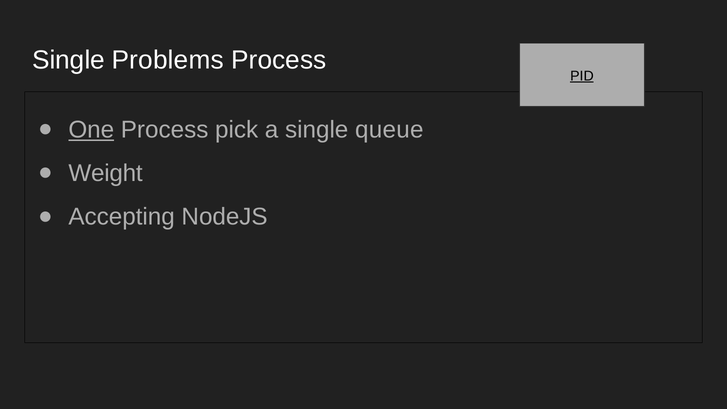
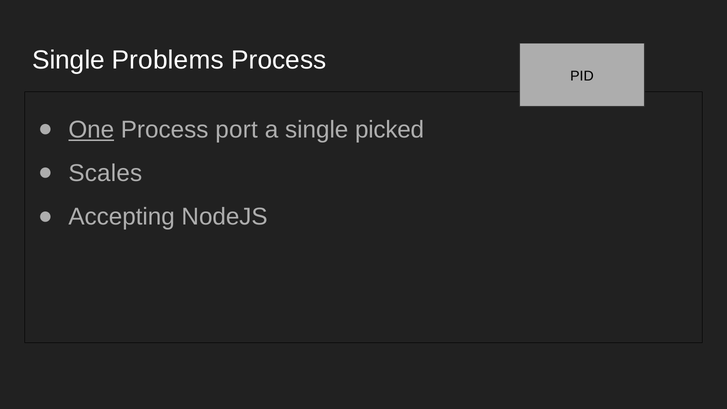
PID underline: present -> none (582, 76)
pick: pick -> port (237, 130)
queue: queue -> picked (390, 130)
Weight: Weight -> Scales (105, 173)
